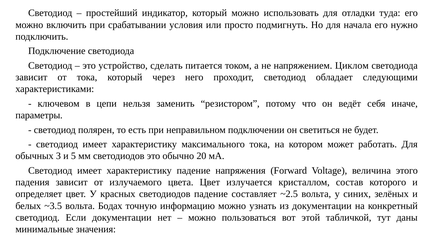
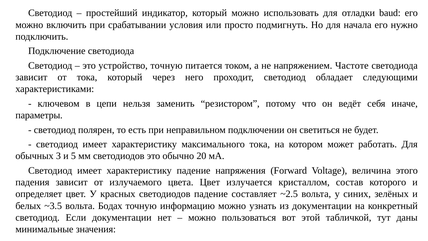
туда: туда -> baud (390, 13)
устройство сделать: сделать -> точную (166, 65)
Циклом: Циклом -> Частоте (352, 65)
